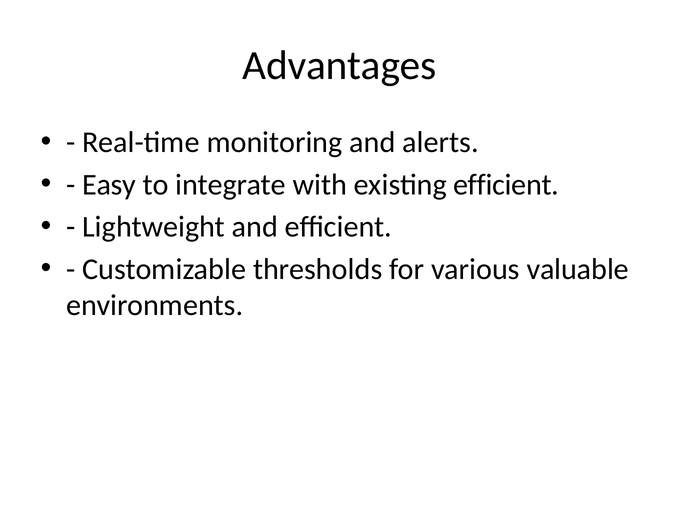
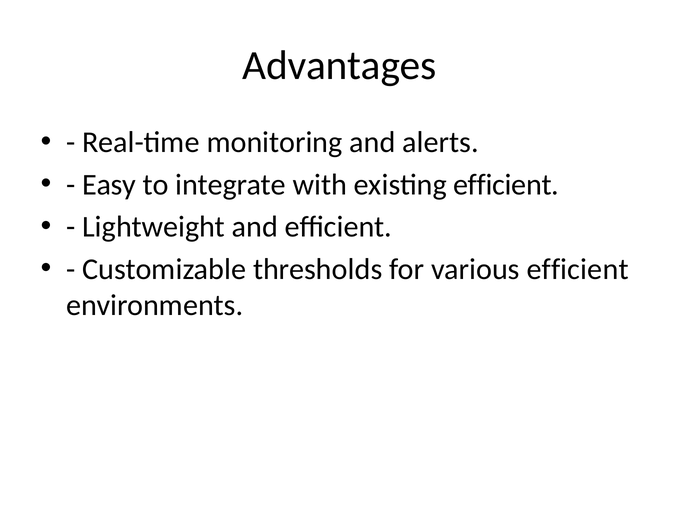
various valuable: valuable -> efficient (578, 269)
